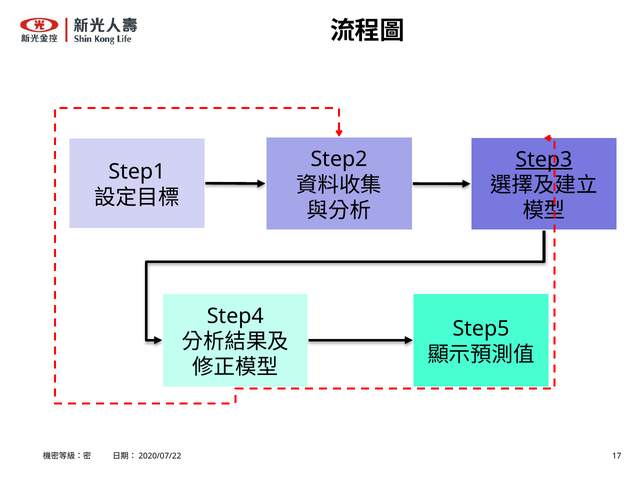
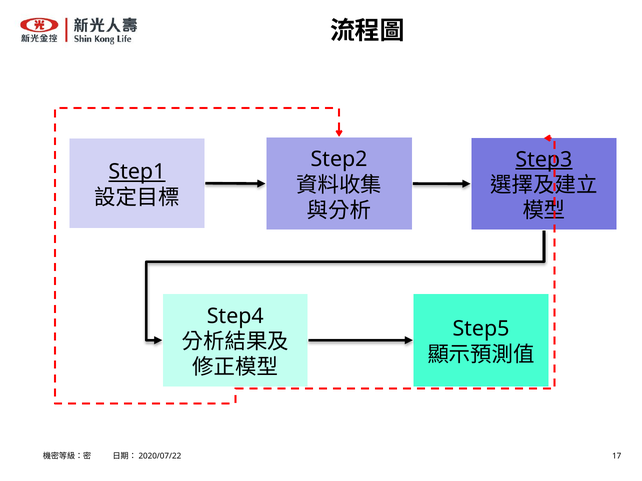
Step1 underline: none -> present (137, 172)
